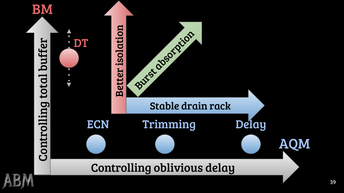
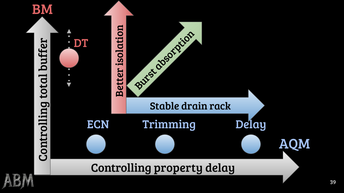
oblivious: oblivious -> property (178, 168)
